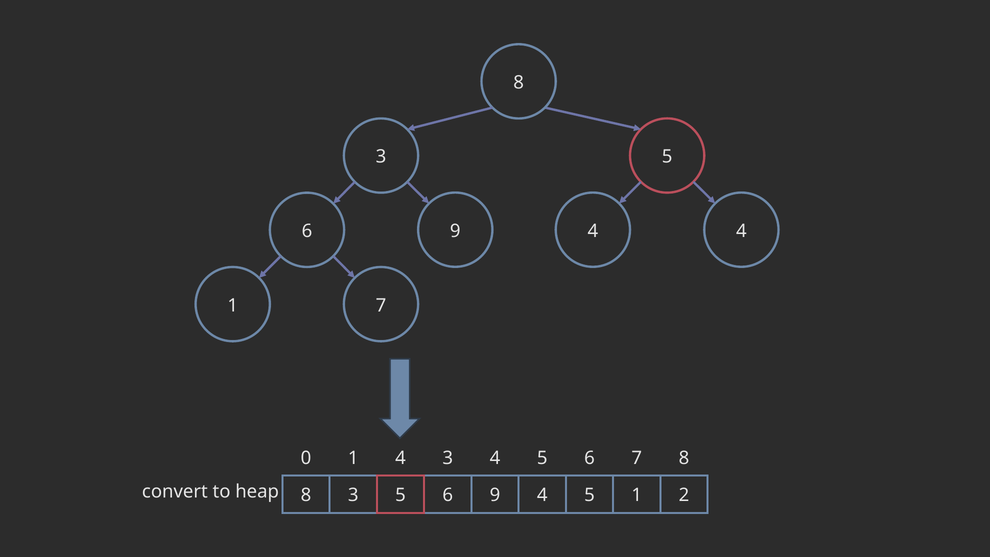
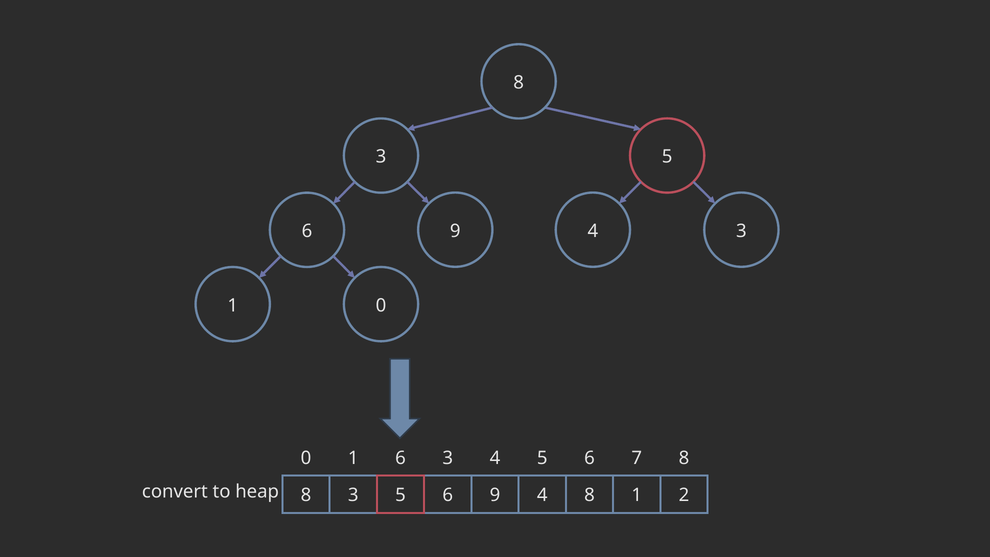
4 4: 4 -> 3 (741, 231)
1 7: 7 -> 0 (381, 305)
1 4: 4 -> 6 (401, 458)
9 4 5: 5 -> 8 (589, 495)
